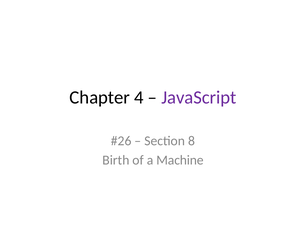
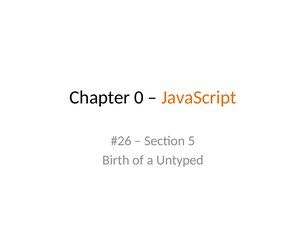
4: 4 -> 0 (139, 97)
JavaScript colour: purple -> orange (199, 97)
8: 8 -> 5 (192, 141)
Machine: Machine -> Untyped (180, 160)
